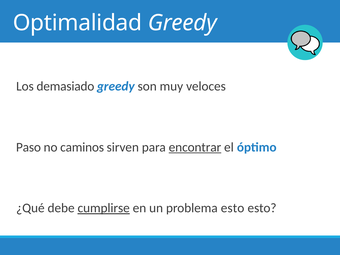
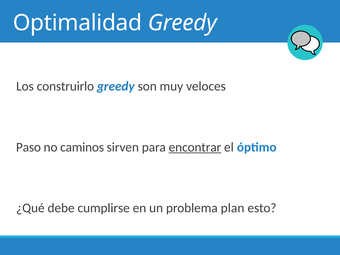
demasiado: demasiado -> construirlo (65, 86)
cumplirse underline: present -> none (104, 208)
problema esto: esto -> plan (233, 208)
